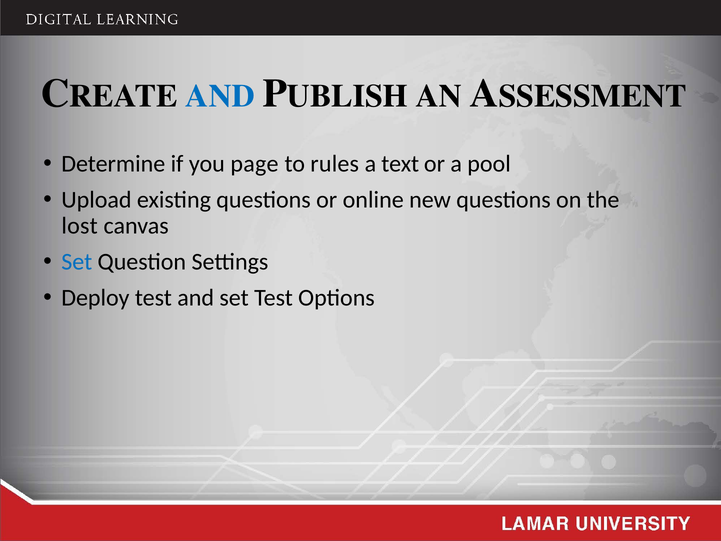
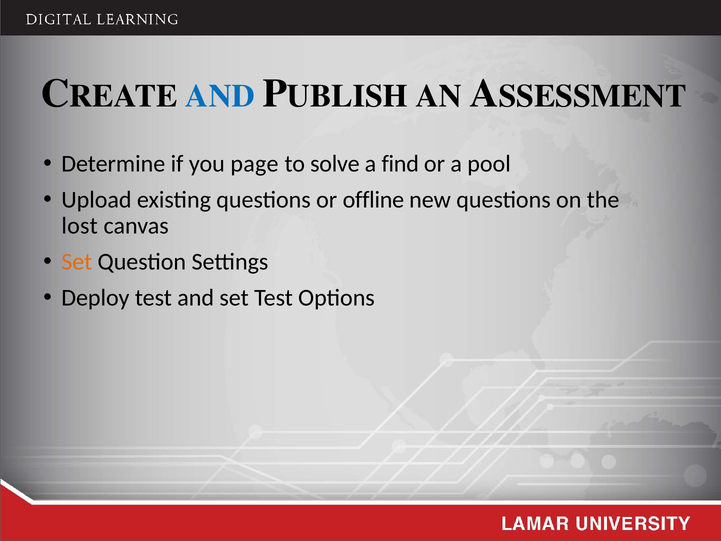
rules: rules -> solve (335, 164)
text: text -> find (400, 164)
online: online -> offline (373, 200)
Set colour: blue -> orange (77, 262)
